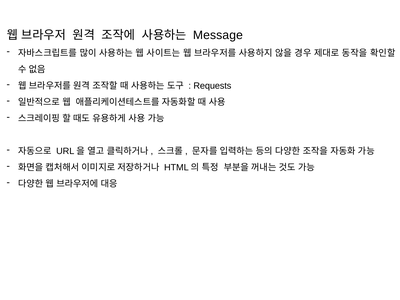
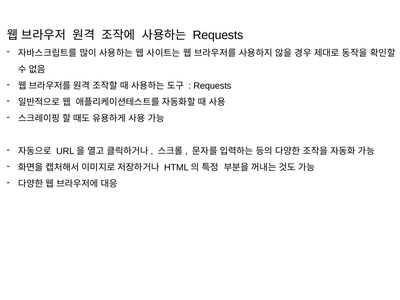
Message: Message -> Requests (218, 35)
